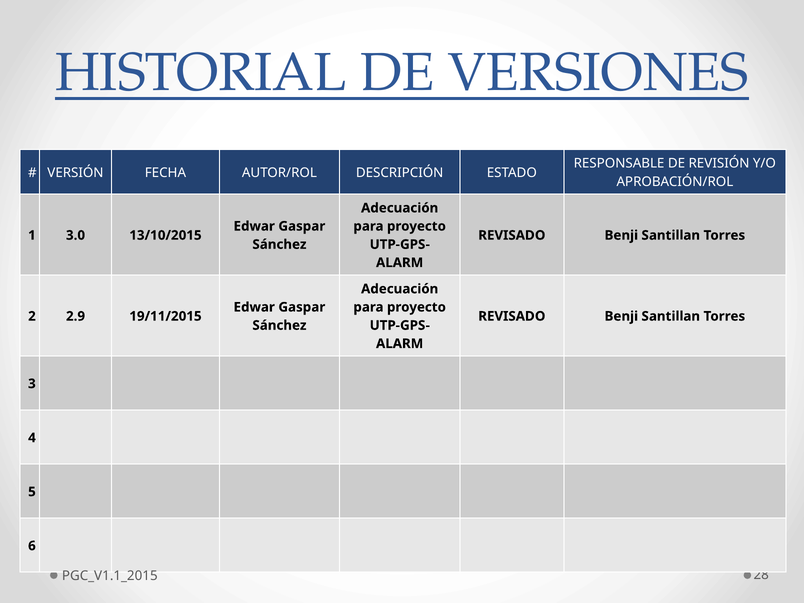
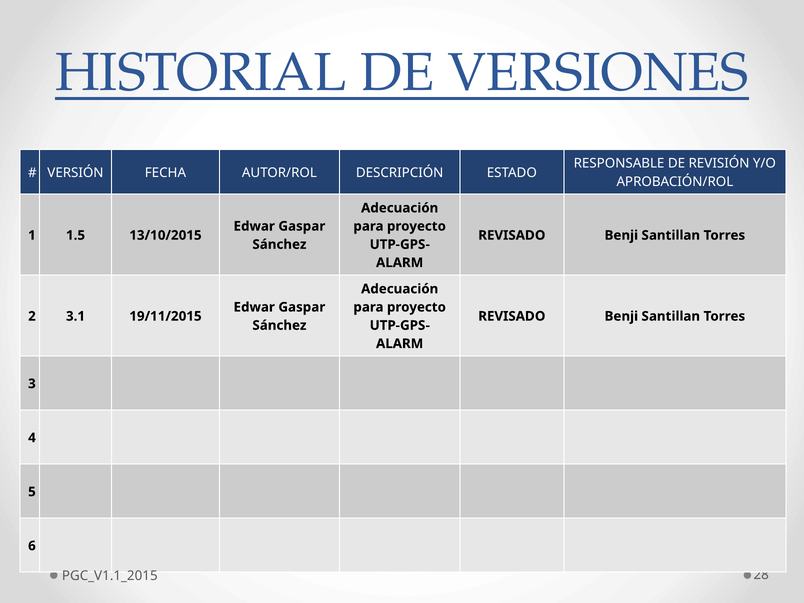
3.0: 3.0 -> 1.5 (76, 235)
2.9: 2.9 -> 3.1 (76, 316)
